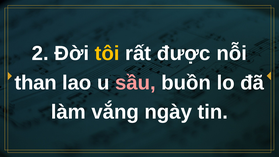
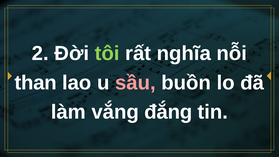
tôi colour: yellow -> light green (107, 53)
được: được -> nghĩa (184, 53)
ngày: ngày -> đắng (168, 112)
